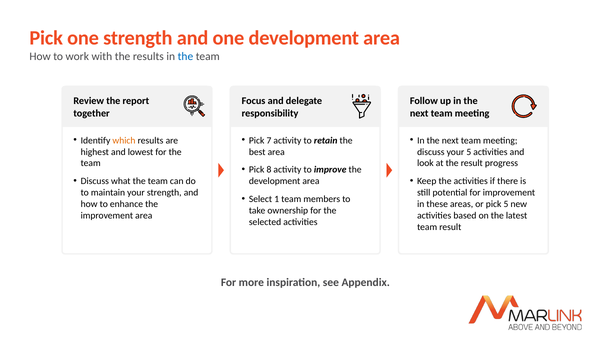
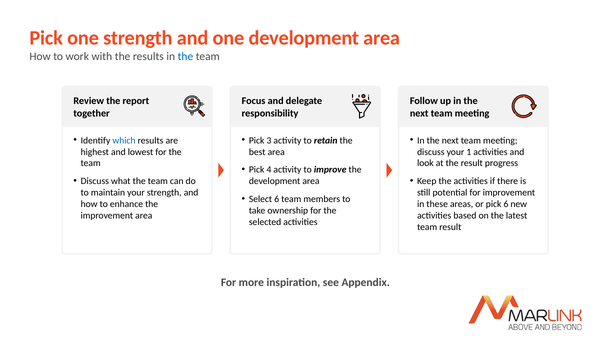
which colour: orange -> blue (124, 140)
7: 7 -> 3 (269, 140)
your 5: 5 -> 1 (469, 152)
8: 8 -> 4 (269, 170)
Select 1: 1 -> 6 (277, 199)
pick 5: 5 -> 6 (506, 204)
